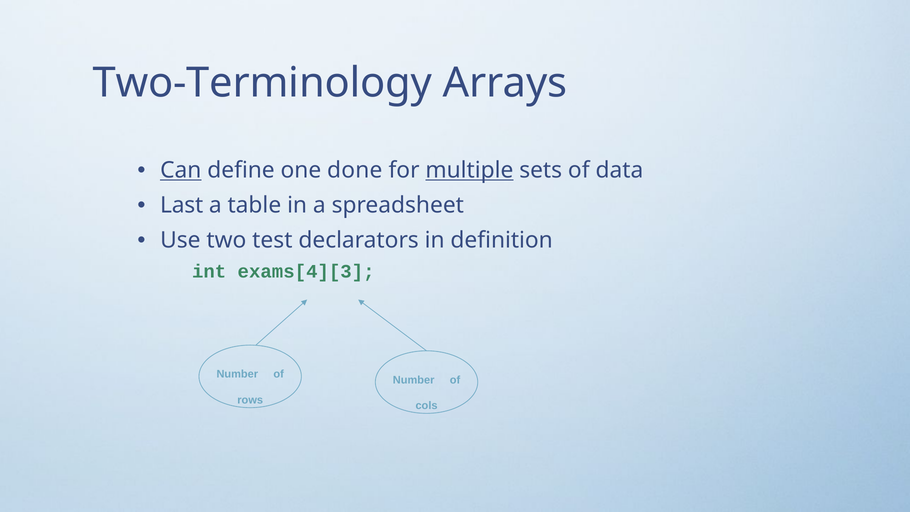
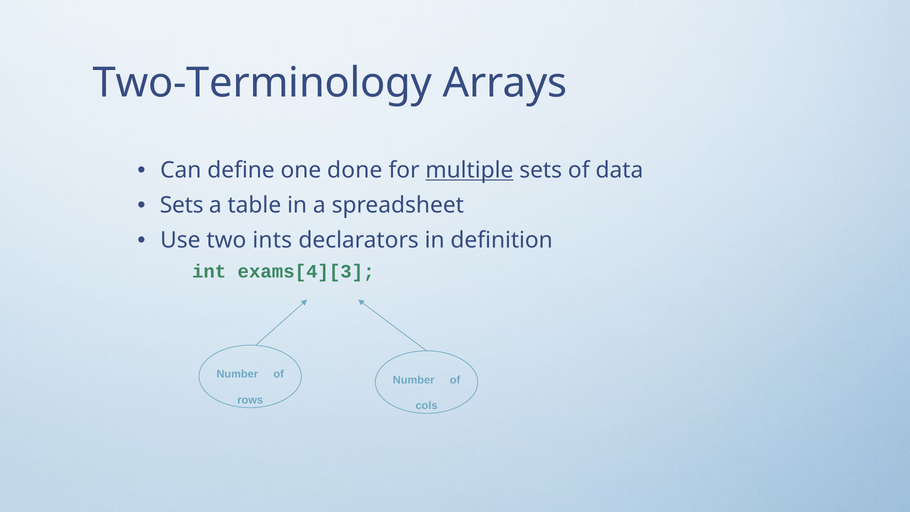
Can underline: present -> none (181, 170)
Last: Last -> Sets (182, 205)
test: test -> ints (272, 240)
